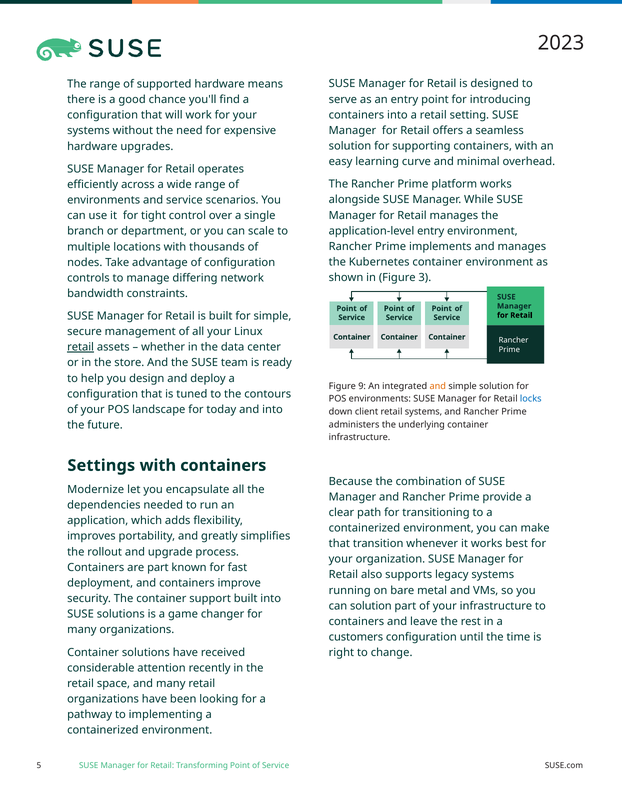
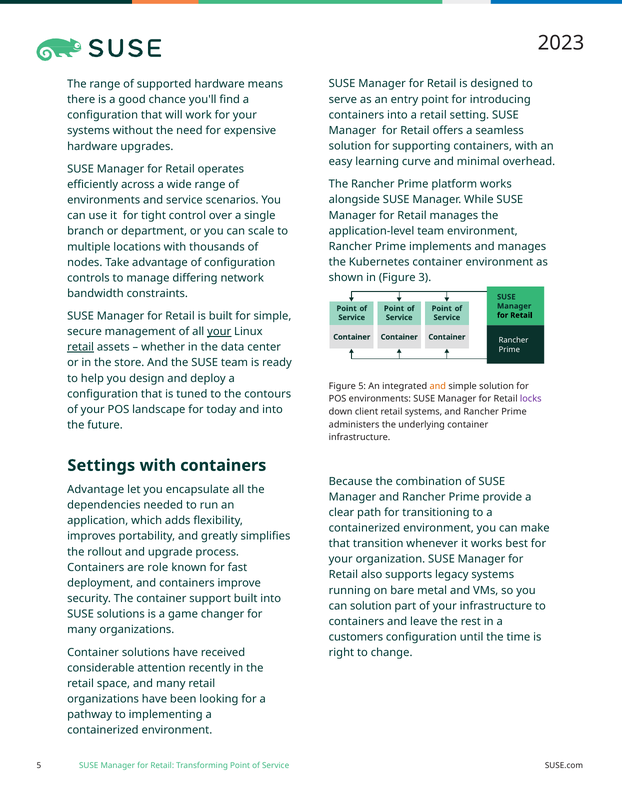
application-level entry: entry -> team (431, 231)
your underline: none -> present (219, 332)
Figure 9: 9 -> 5 (362, 386)
locks colour: blue -> purple (531, 399)
Modernize: Modernize -> Advantage (96, 490)
are part: part -> role (158, 567)
